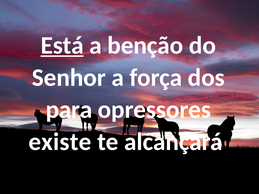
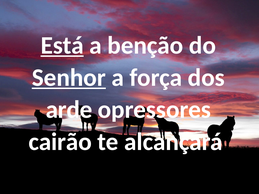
Senhor underline: none -> present (69, 78)
para: para -> arde (69, 110)
existe: existe -> cairão (60, 142)
